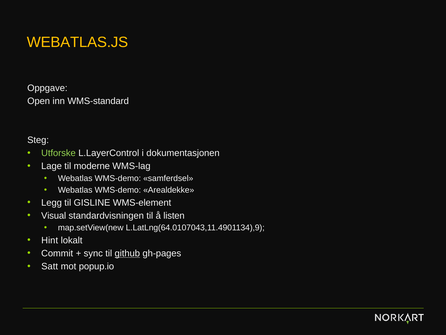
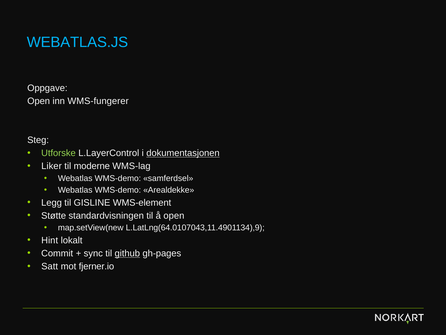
WEBATLAS.JS colour: yellow -> light blue (77, 42)
WMS-standard: WMS-standard -> WMS-fungerer (98, 101)
dokumentasjonen underline: none -> present (183, 153)
Lage: Lage -> Liker (52, 166)
Visual: Visual -> Støtte (54, 215)
å listen: listen -> open (174, 215)
popup.io: popup.io -> fjerner.io (96, 266)
